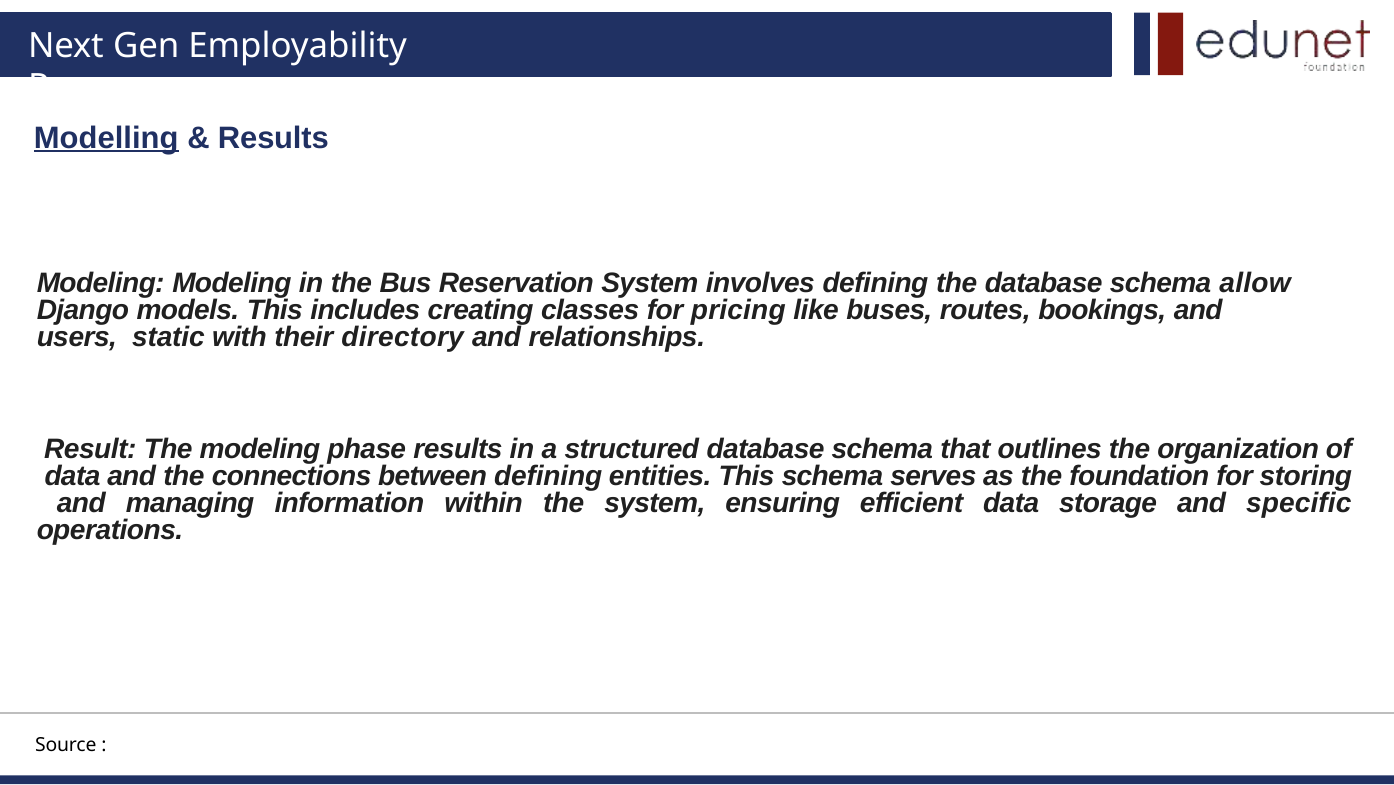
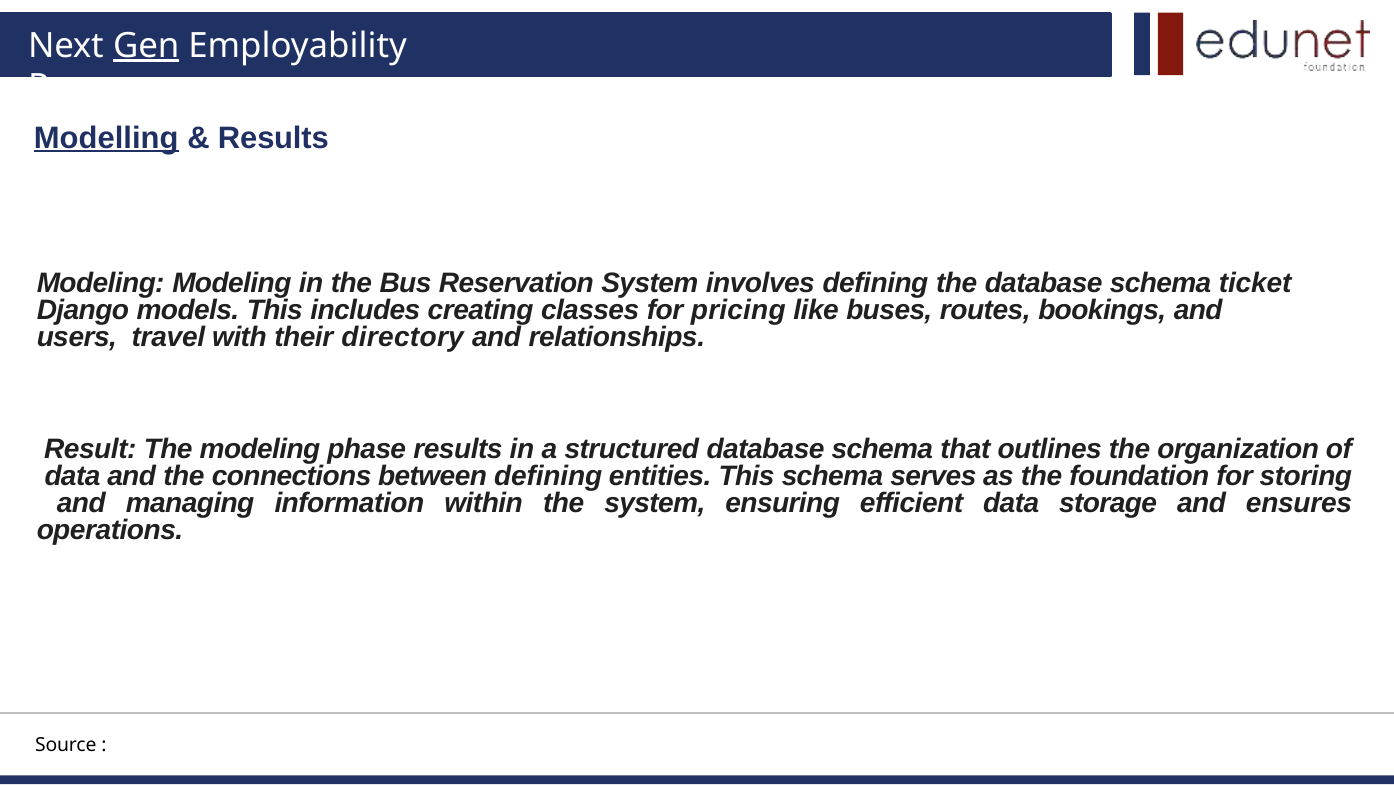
Gen underline: none -> present (146, 46)
allow: allow -> ticket (1255, 283)
static: static -> travel (168, 337)
specific: specific -> ensures (1299, 504)
